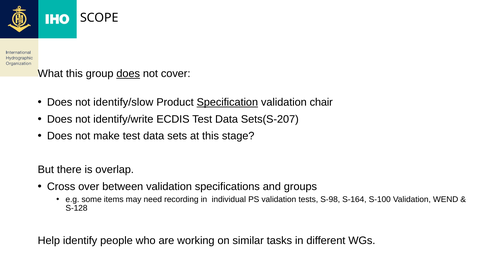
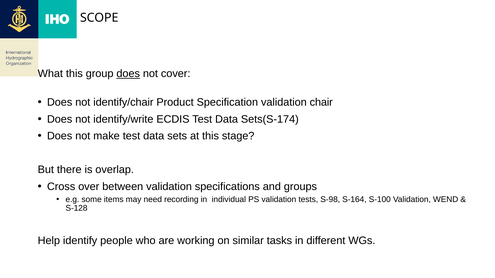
identify/slow: identify/slow -> identify/chair (123, 102)
Specification underline: present -> none (227, 102)
Sets(S-207: Sets(S-207 -> Sets(S-174 (270, 119)
